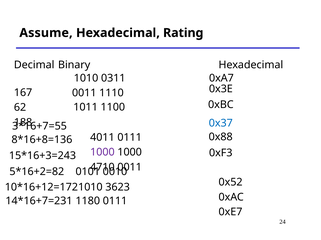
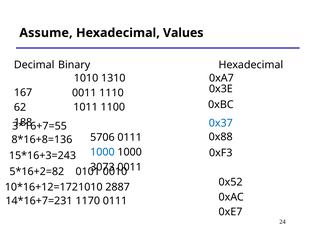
Rating: Rating -> Values (183, 33)
0311: 0311 -> 1310 (113, 78)
4011: 4011 -> 5706 (102, 138)
1000 colour: purple -> blue (102, 153)
4710: 4710 -> 3073 (102, 168)
3623: 3623 -> 2887 (118, 188)
1180: 1180 -> 1170 (88, 201)
